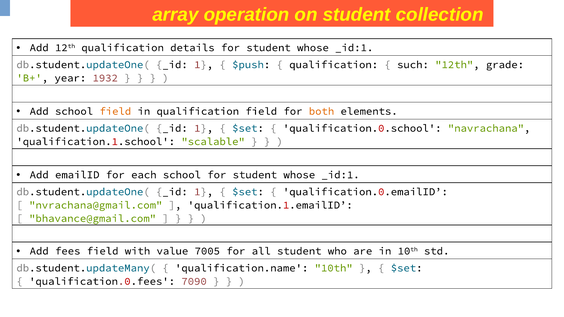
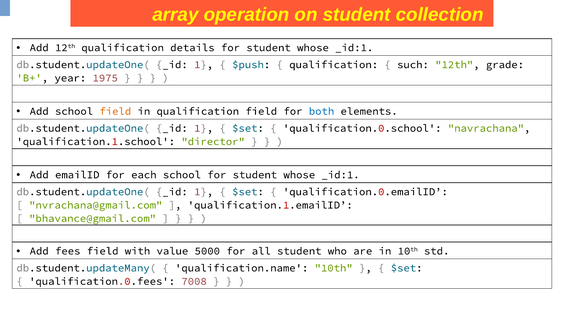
1932: 1932 -> 1975 (105, 78)
both colour: orange -> blue (322, 111)
scalable: scalable -> director (213, 142)
7005: 7005 -> 5000 (207, 251)
7090: 7090 -> 7008 (194, 282)
